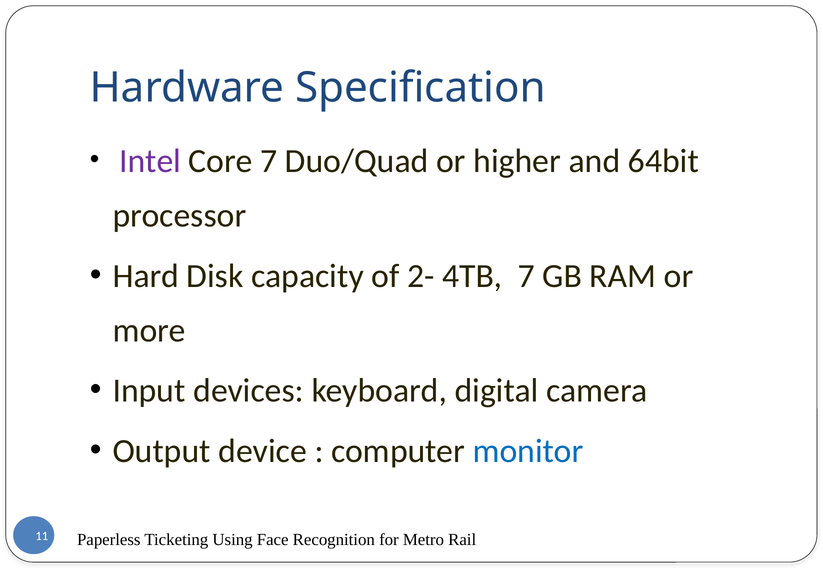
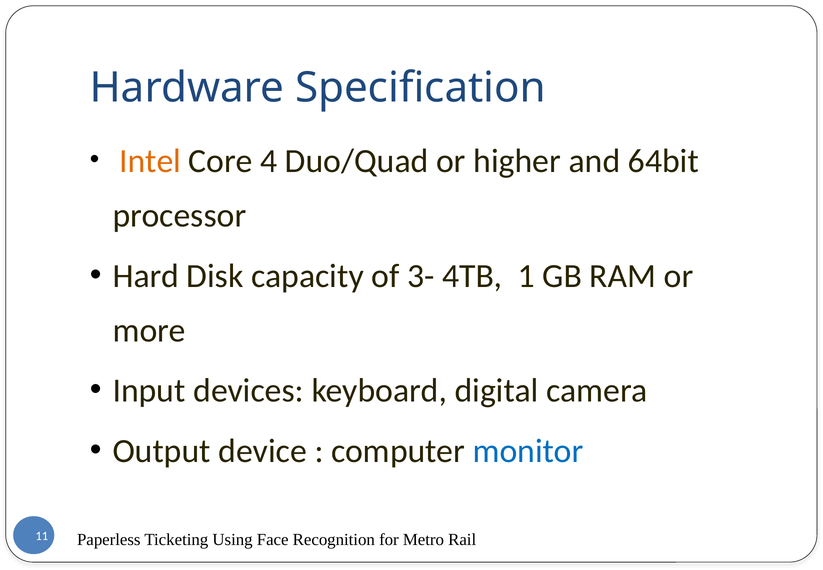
Intel colour: purple -> orange (150, 161)
Core 7: 7 -> 4 (269, 161)
2-: 2- -> 3- (421, 276)
4TB 7: 7 -> 1 (526, 276)
